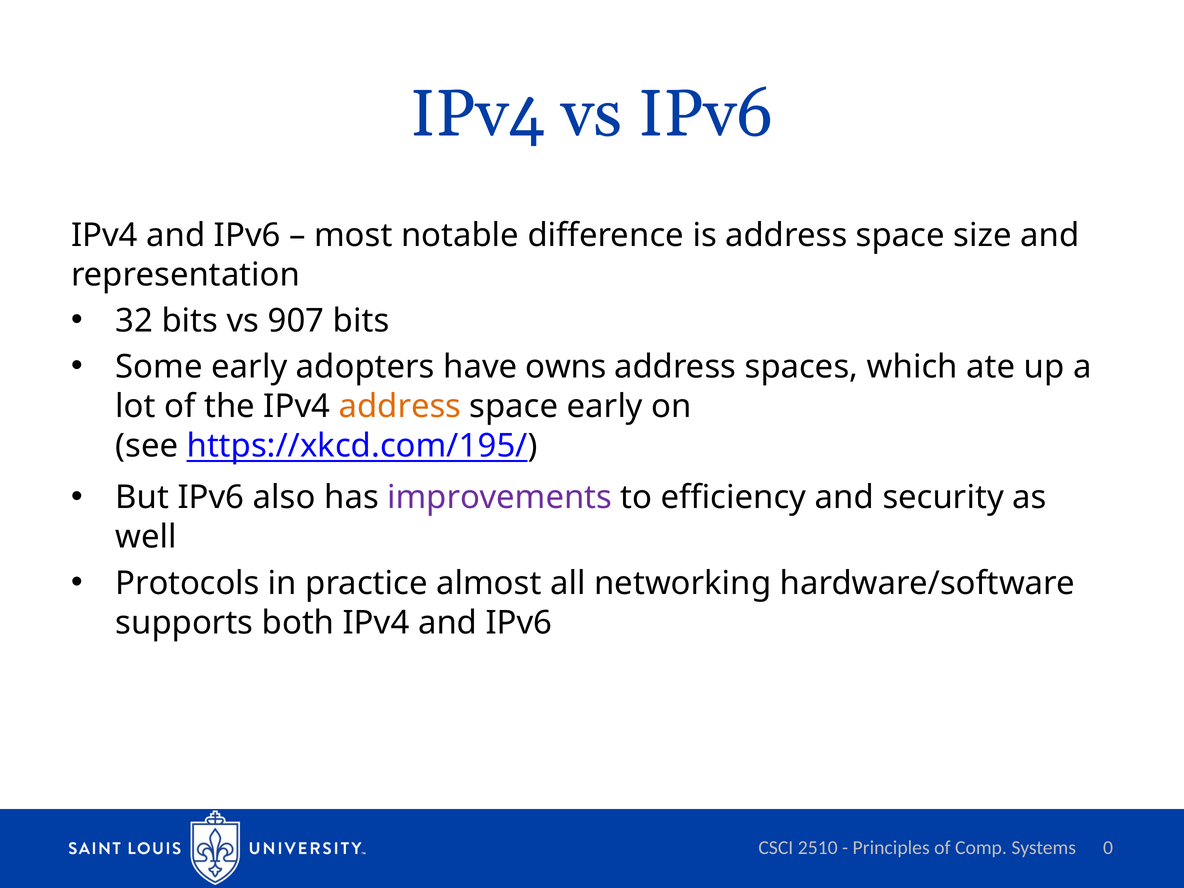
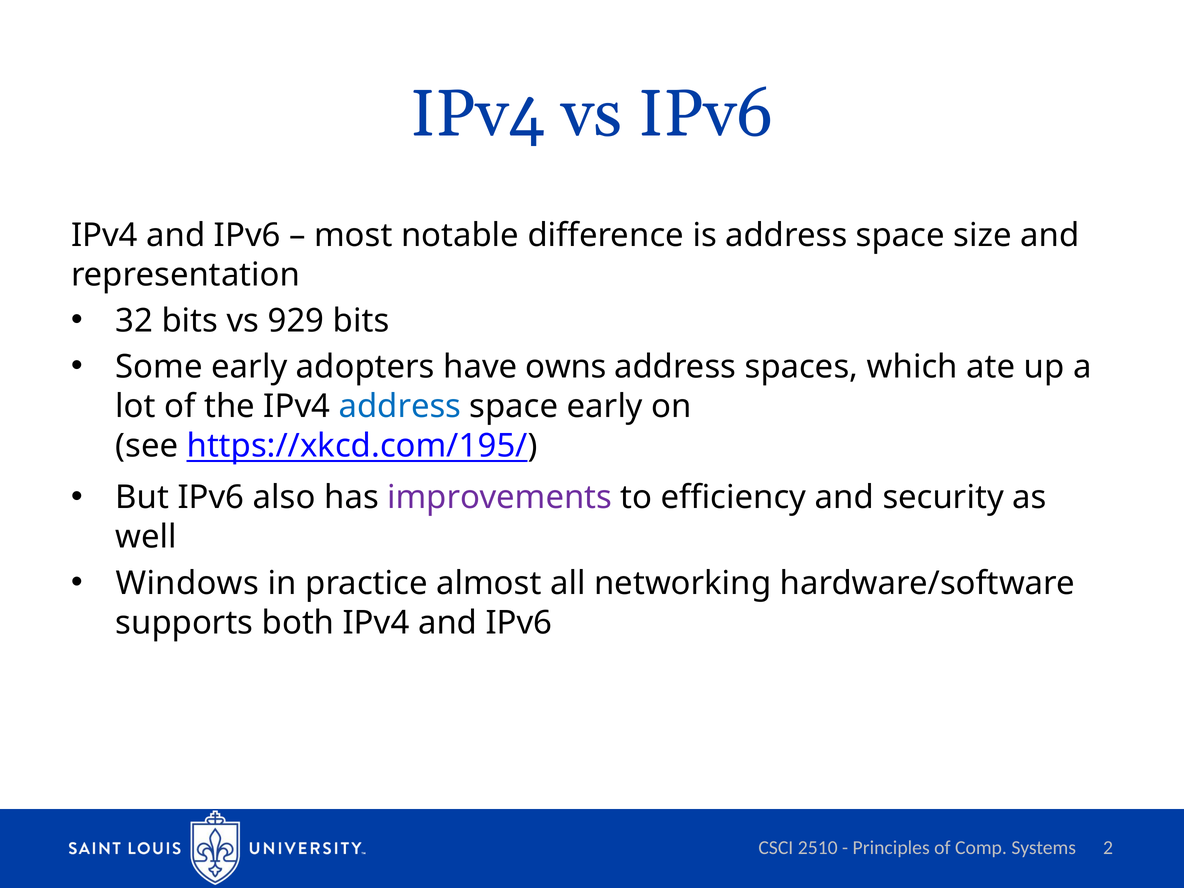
907: 907 -> 929 (296, 321)
address colour: orange -> blue (400, 406)
Protocols: Protocols -> Windows (187, 583)
0: 0 -> 2 (1108, 848)
